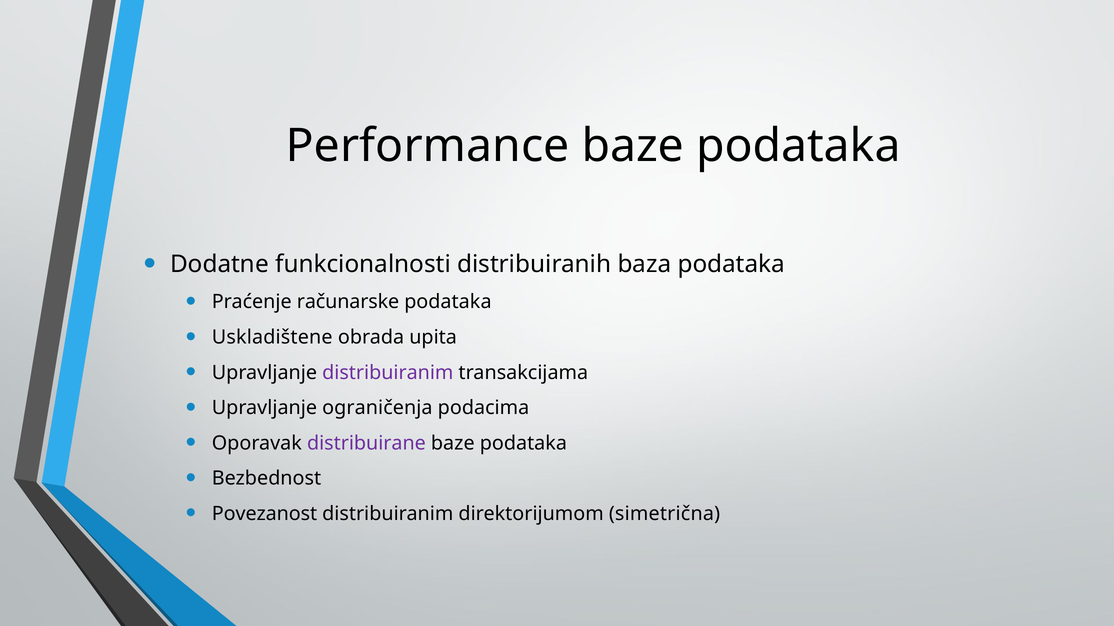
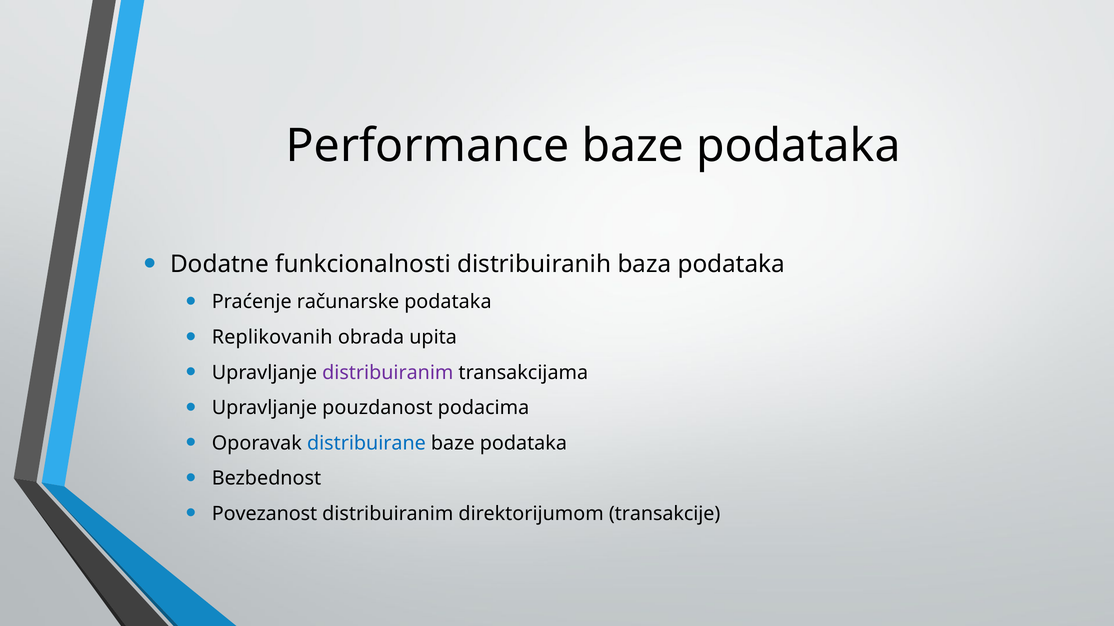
Uskladištene: Uskladištene -> Replikovanih (272, 338)
ograničenja: ograničenja -> pouzdanost (377, 408)
distribuirane colour: purple -> blue (366, 443)
simetrična: simetrična -> transakcije (665, 514)
